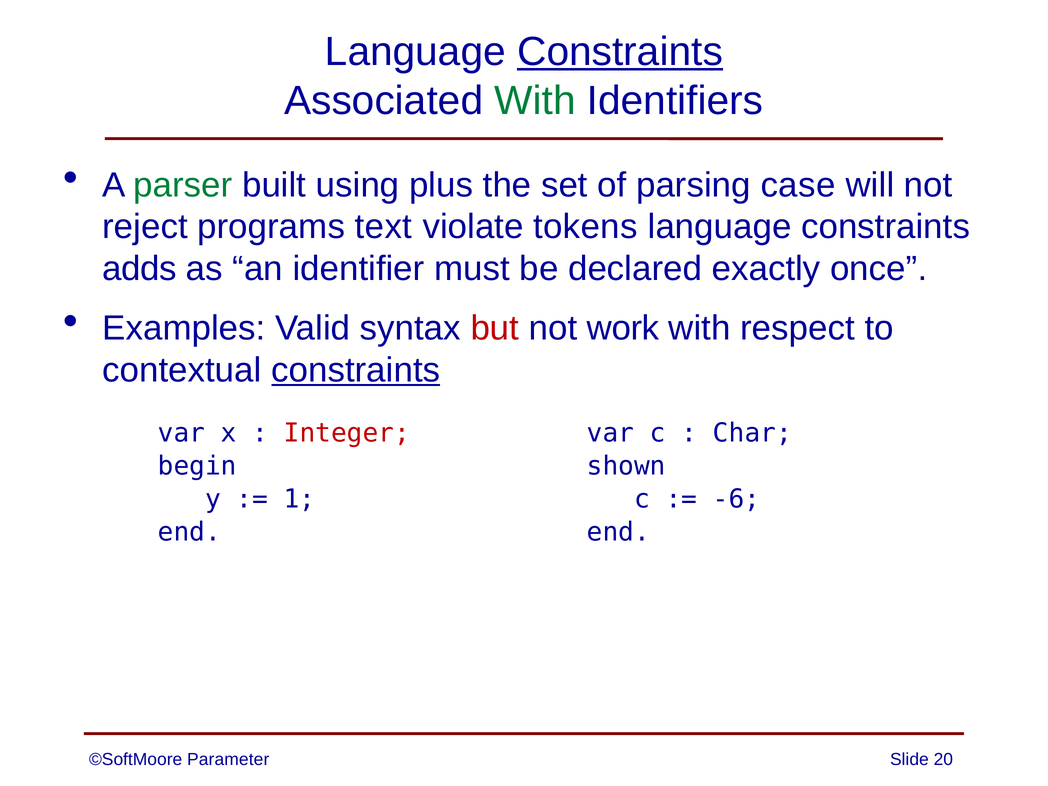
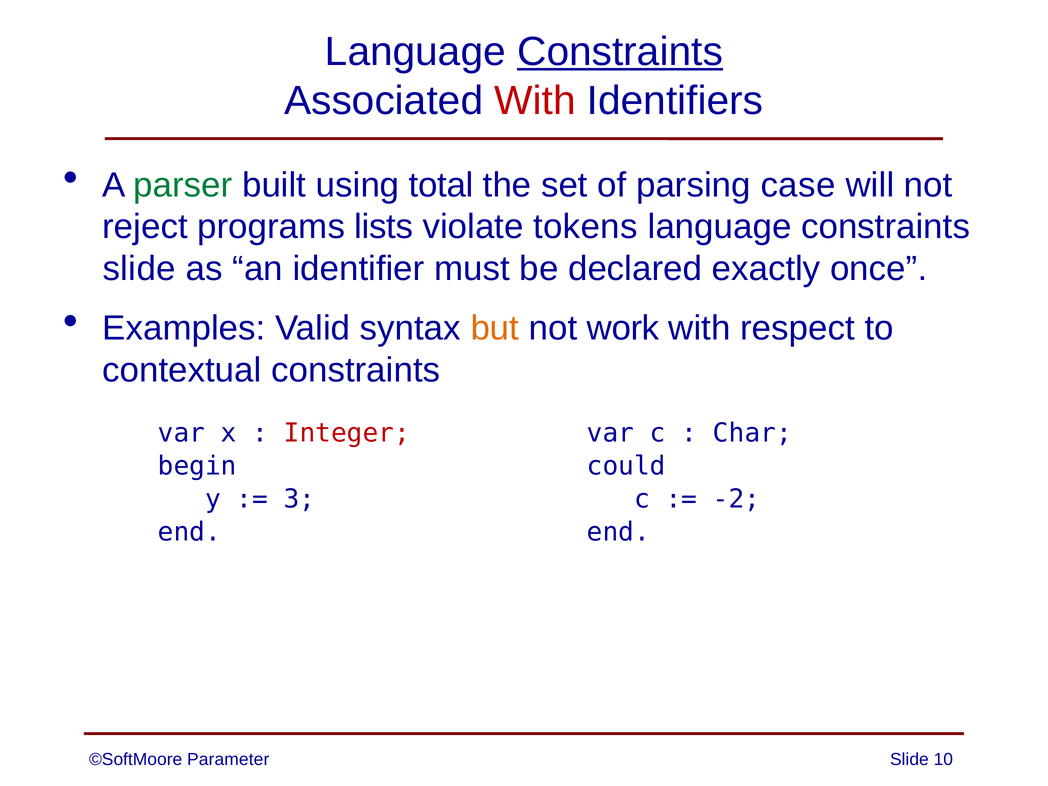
With colour: green -> red (535, 101)
plus: plus -> total (441, 185)
text: text -> lists (384, 227)
adds: adds -> slide (139, 269)
but colour: red -> orange (495, 328)
constraints underline: present -> none (356, 370)
shown: shown -> could (626, 466)
1: 1 -> 3 (300, 499)
-6: -6 -> -2 (736, 499)
20: 20 -> 10 (943, 759)
